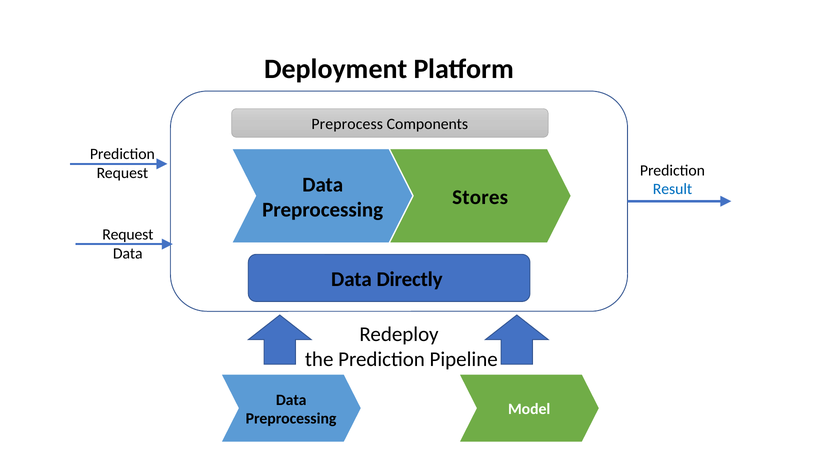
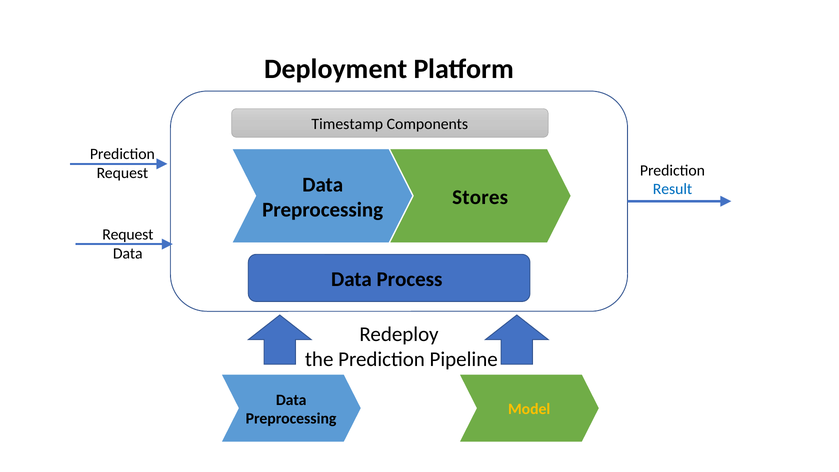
Preprocess: Preprocess -> Timestamp (347, 124)
Directly: Directly -> Process (409, 279)
Model colour: white -> yellow (529, 409)
